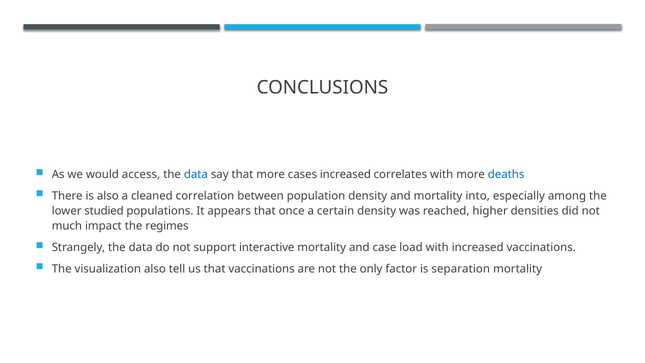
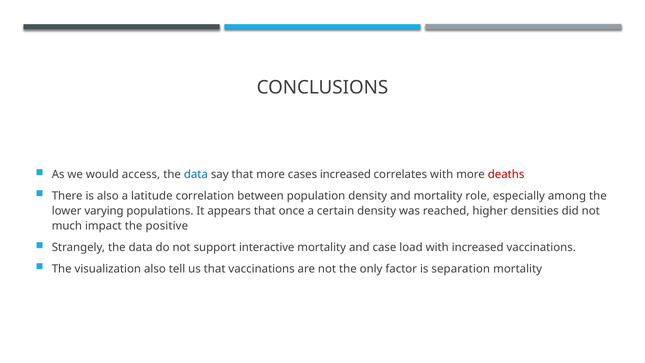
deaths colour: blue -> red (506, 174)
cleaned: cleaned -> latitude (152, 196)
into: into -> role (478, 196)
studied: studied -> varying (104, 211)
regimes: regimes -> positive (167, 226)
